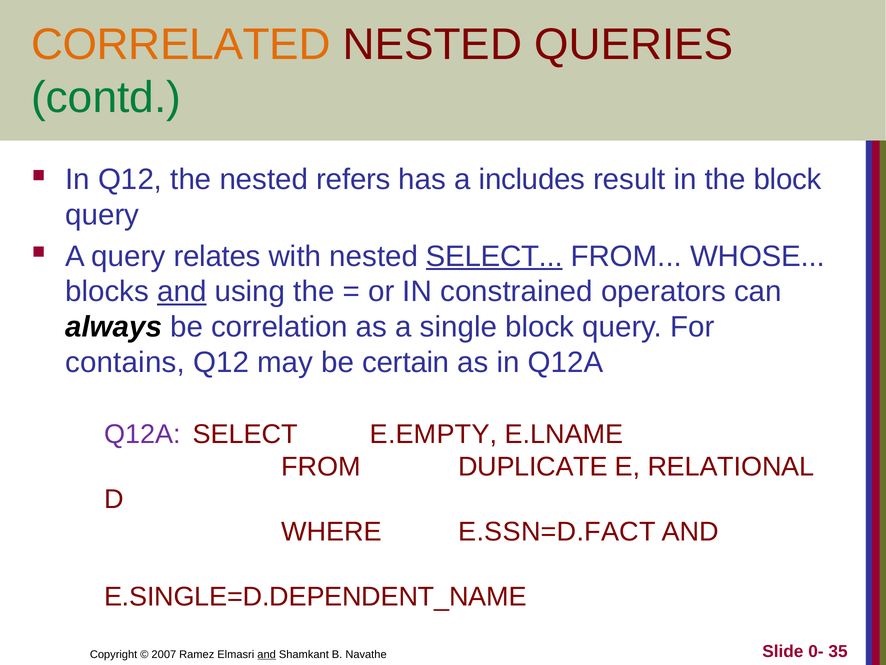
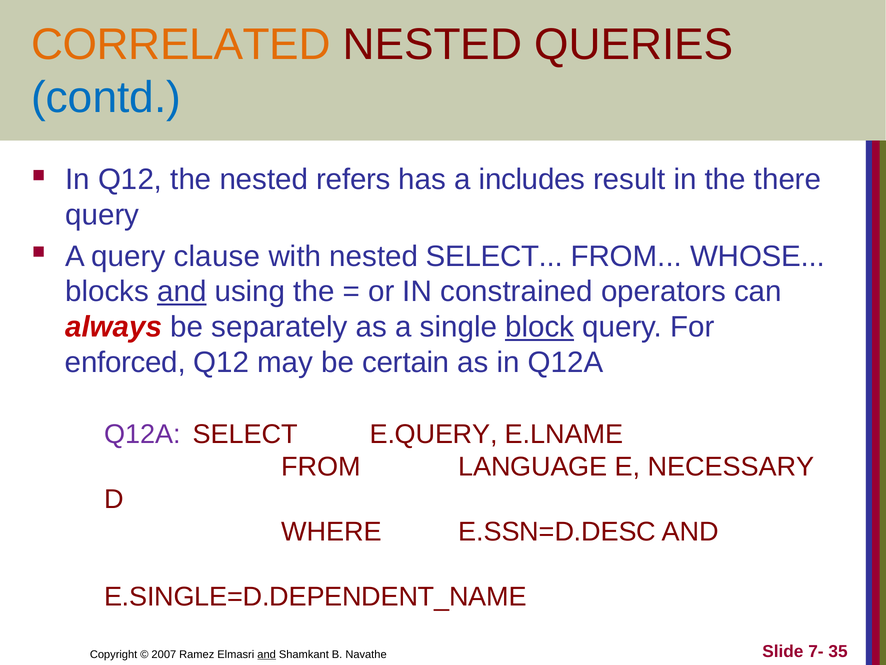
contd colour: green -> blue (106, 98)
the block: block -> there (788, 179)
relates: relates -> clause (217, 256)
SELECT underline: present -> none (494, 256)
always colour: black -> red (114, 327)
correlation: correlation -> separately (280, 327)
block underline: none -> present (540, 327)
contains: contains -> enforced (125, 362)
E.EMPTY: E.EMPTY -> E.QUERY (434, 434)
DUPLICATE: DUPLICATE -> LANGUAGE (533, 467)
RELATIONAL: RELATIONAL -> NECESSARY (731, 467)
E.SSN=D.FACT: E.SSN=D.FACT -> E.SSN=D.DESC (557, 531)
0-: 0- -> 7- (816, 651)
